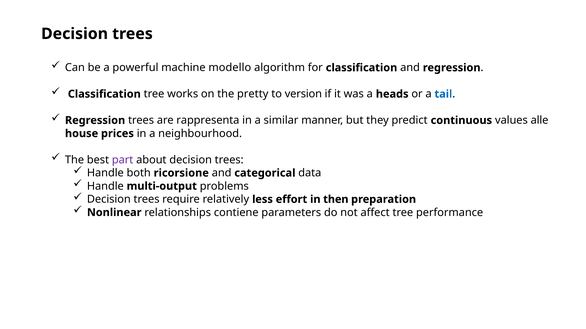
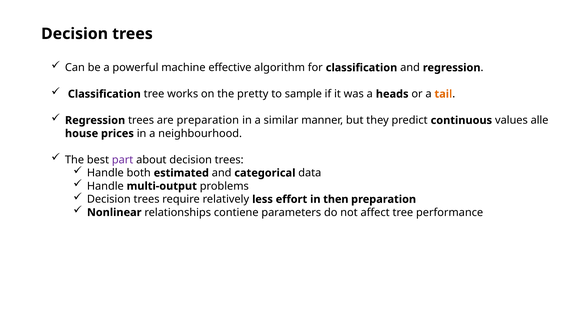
modello: modello -> effective (230, 68)
version: version -> sample (303, 94)
tail colour: blue -> orange (443, 94)
are rappresenta: rappresenta -> preparation (208, 121)
ricorsione: ricorsione -> estimated (181, 173)
